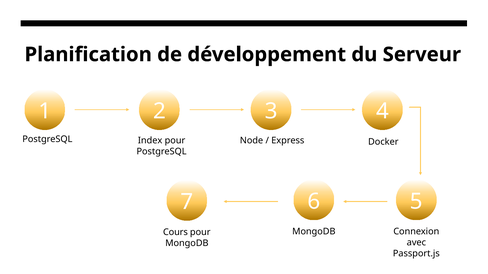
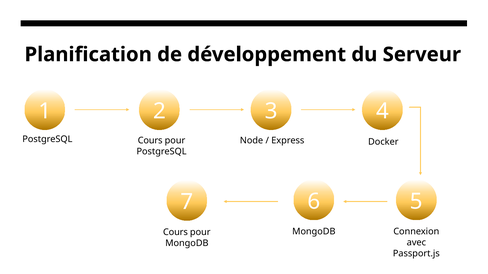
Index: Index -> Cours (150, 141)
